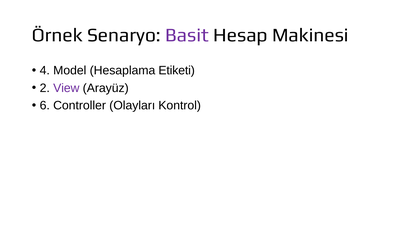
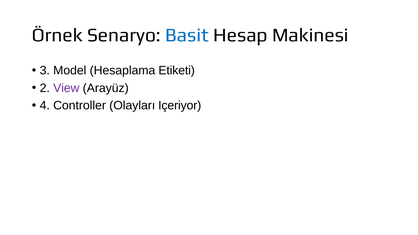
Basit colour: purple -> blue (187, 35)
4: 4 -> 3 (45, 71)
6: 6 -> 4 (45, 106)
Kontrol: Kontrol -> Içeriyor (180, 106)
